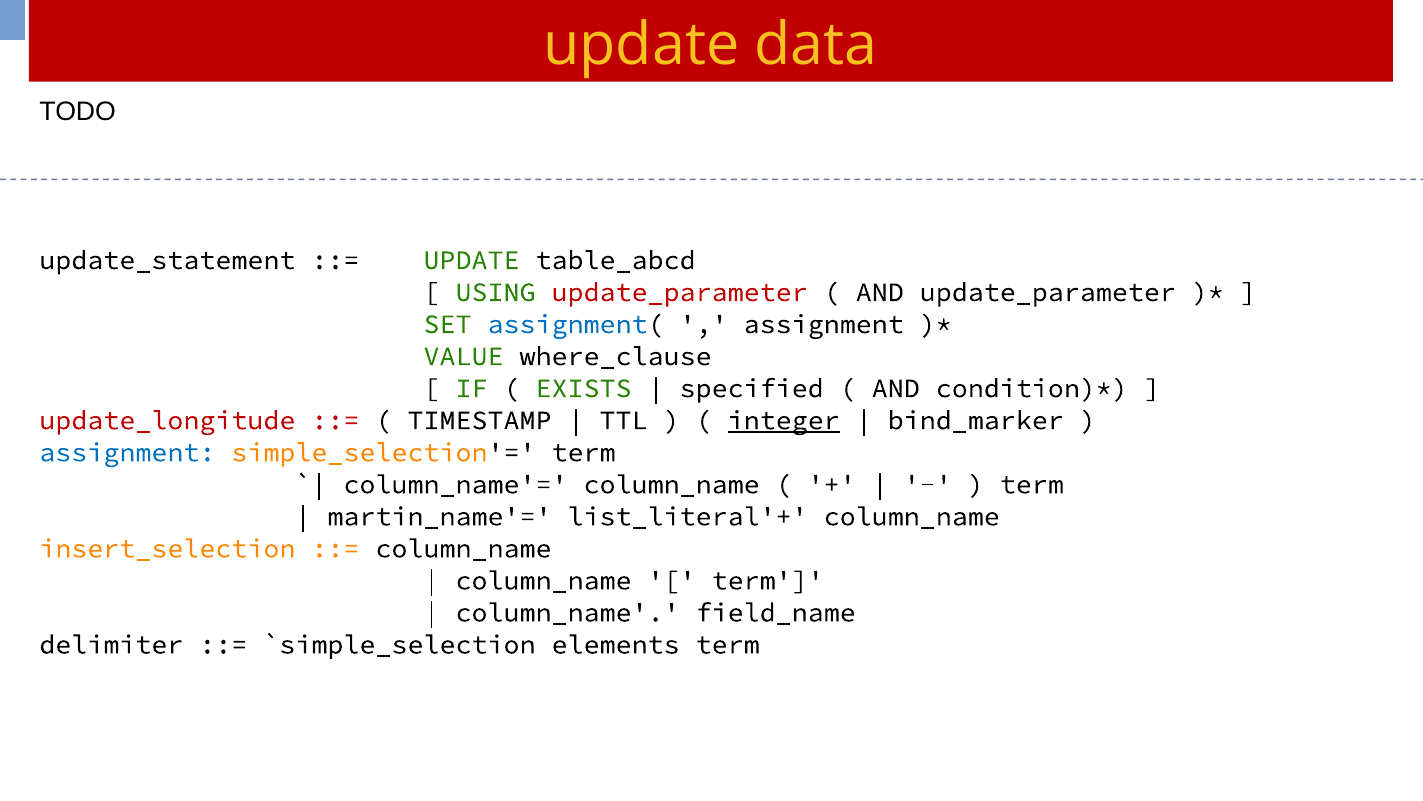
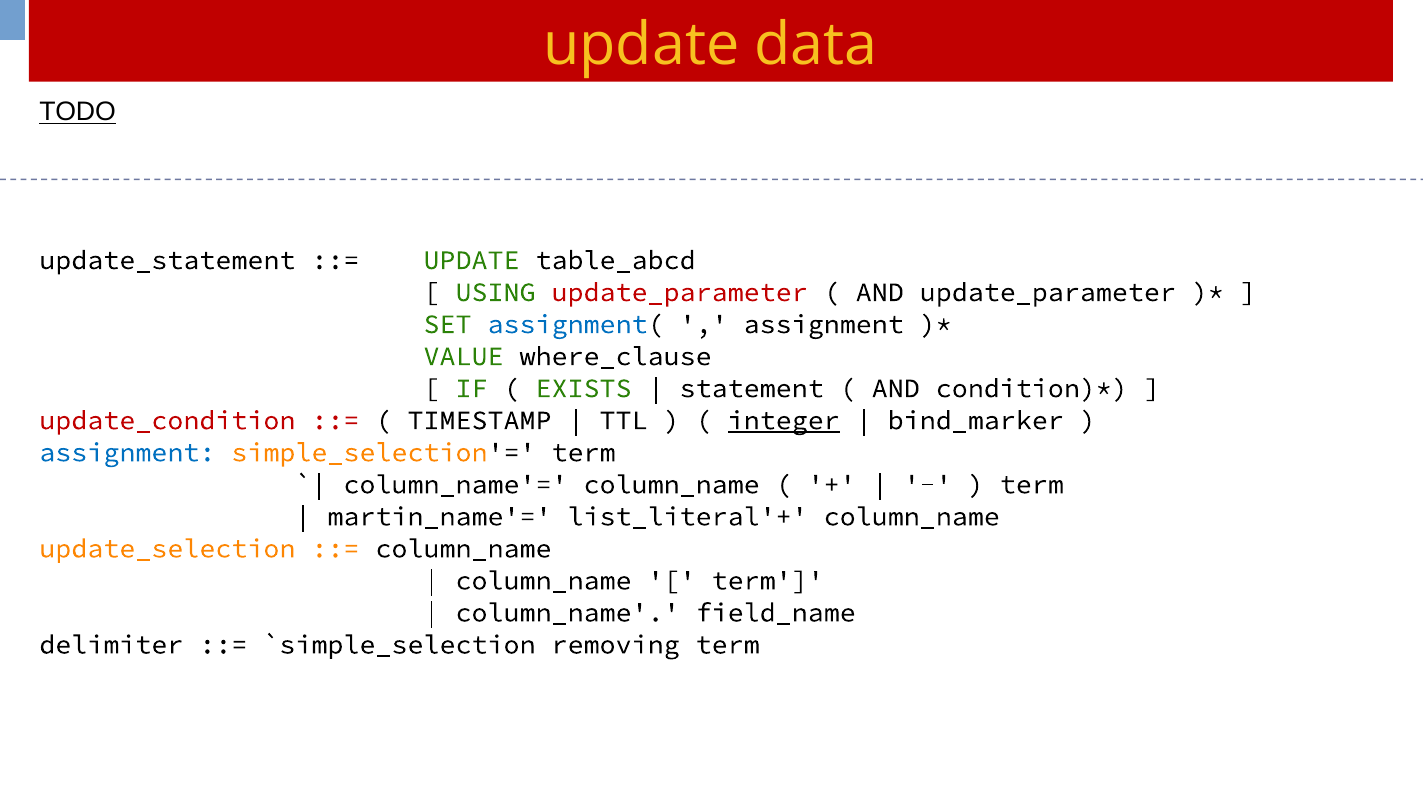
TODO underline: none -> present (78, 112)
specified: specified -> statement (752, 388)
update_longitude: update_longitude -> update_condition (167, 420)
insert_selection: insert_selection -> update_selection (167, 548)
elements: elements -> removing (616, 644)
